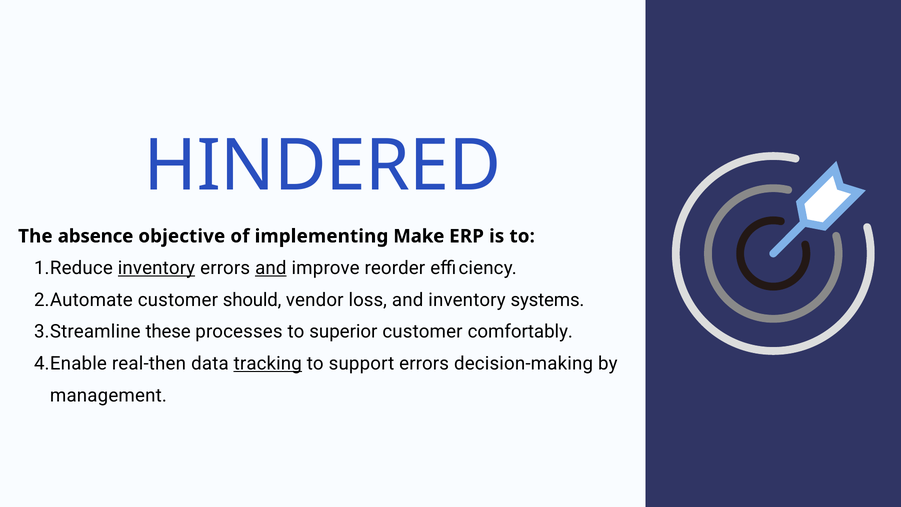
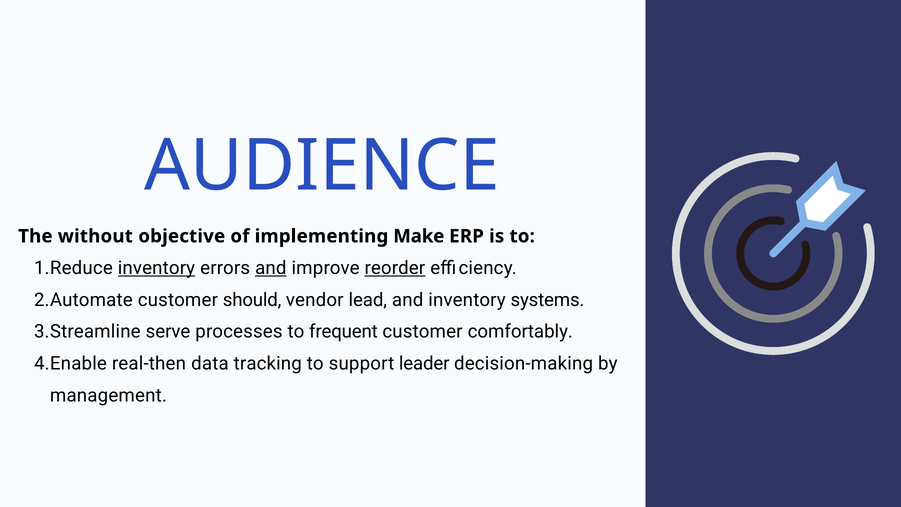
HINDERED: HINDERED -> AUDIENCE (322, 166)
absence: absence -> without (95, 236)
reorder underline: none -> present (395, 268)
loss: loss -> lead (368, 300)
these: these -> serve (168, 332)
superior: superior -> frequent (343, 332)
tracking underline: present -> none (268, 363)
support errors: errors -> leader (424, 363)
